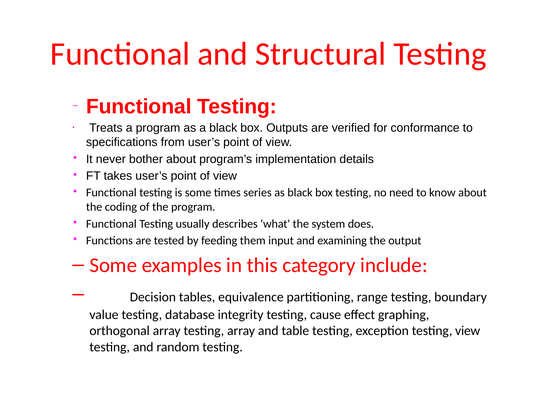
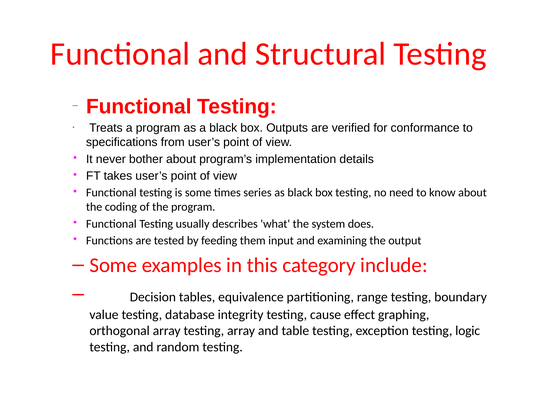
testing view: view -> logic (468, 330)
